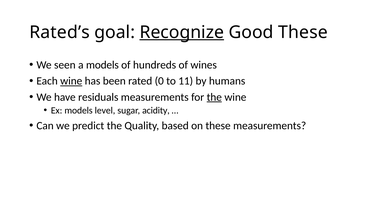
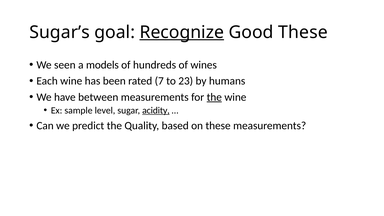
Rated’s: Rated’s -> Sugar’s (60, 32)
wine underline: present -> none (71, 81)
0: 0 -> 7 (159, 81)
11: 11 -> 23 (186, 81)
residuals: residuals -> between (98, 97)
Ex models: models -> sample (78, 110)
acidity underline: none -> present (156, 110)
